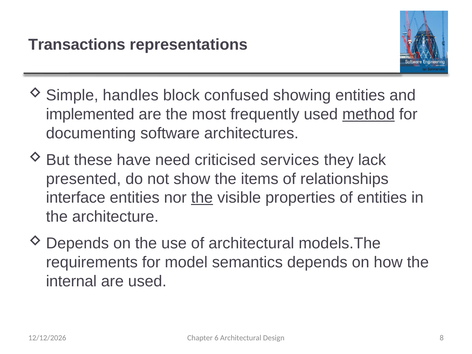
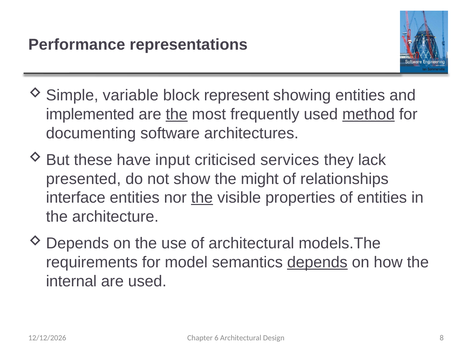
Transactions: Transactions -> Performance (77, 45)
handles: handles -> variable (131, 95)
confused: confused -> represent (237, 95)
the underline: none -> present (177, 114)
need: need -> input (173, 160)
items: items -> might (260, 179)
depends underline: none -> present (317, 262)
